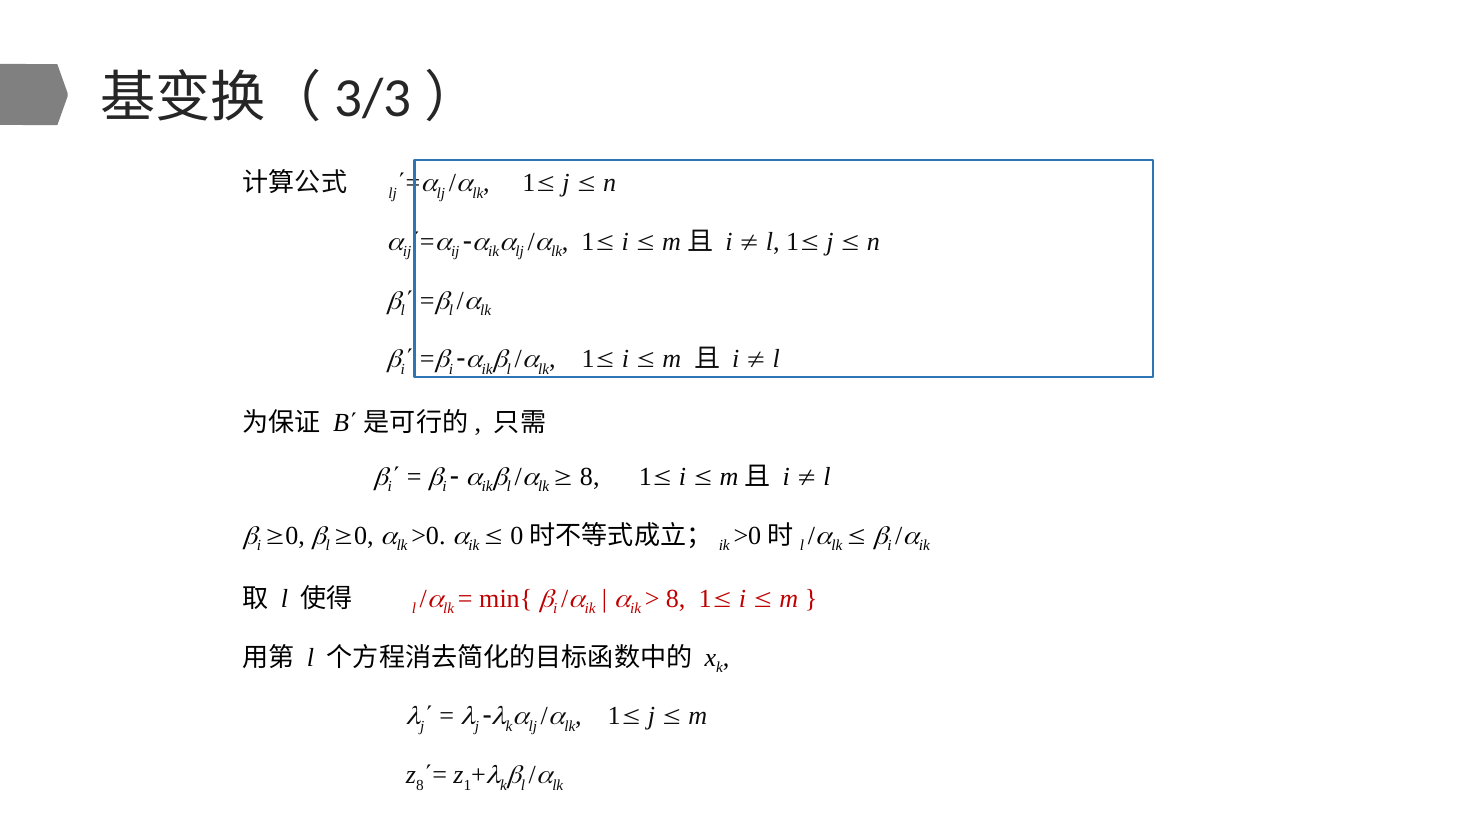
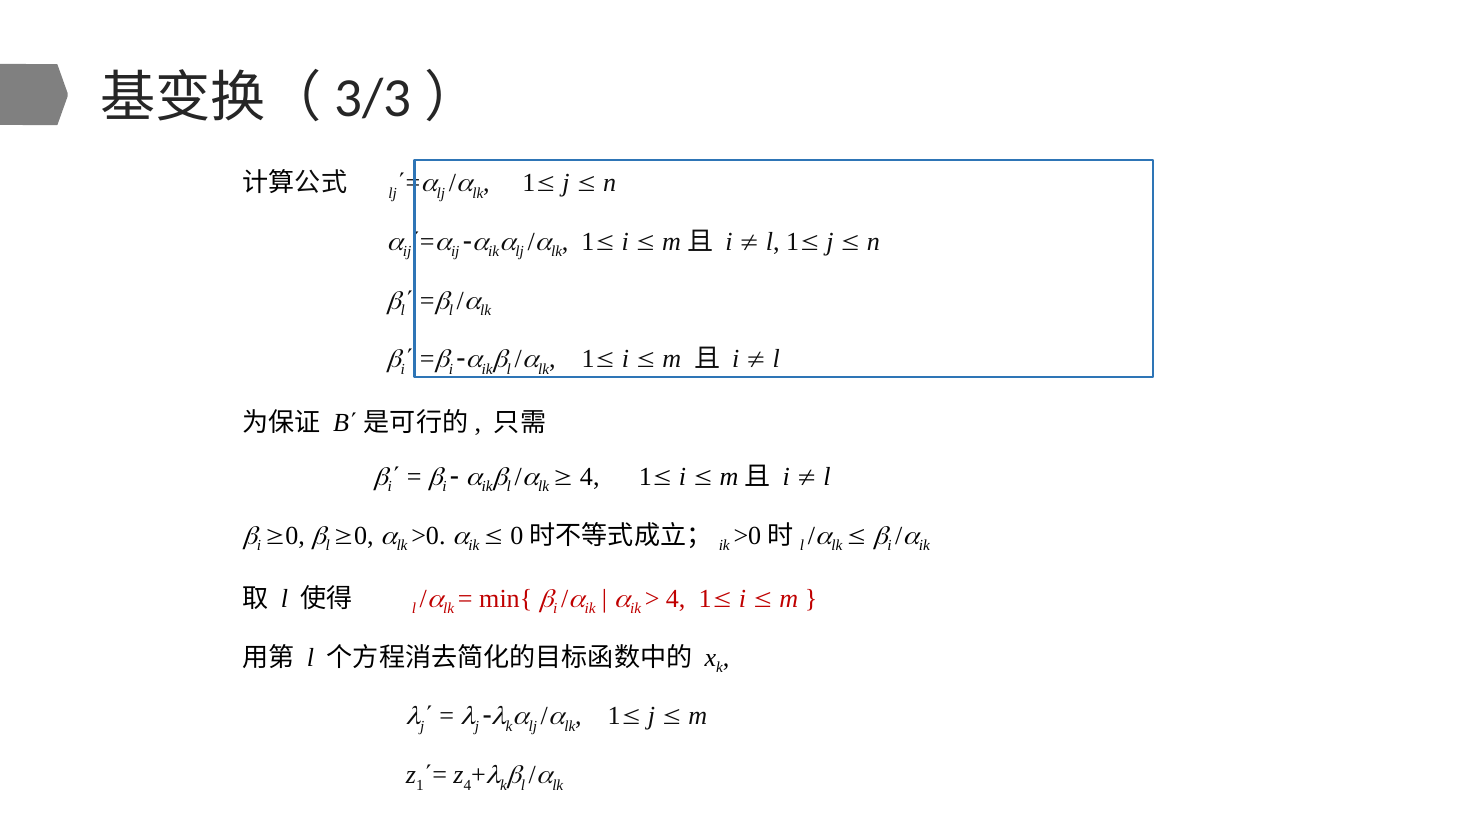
8: 8 -> 4 (590, 477)
8: 8 -> 4 (676, 599)
8: 8 -> 1 (420, 785)
1: 1 -> 4 (467, 785)
